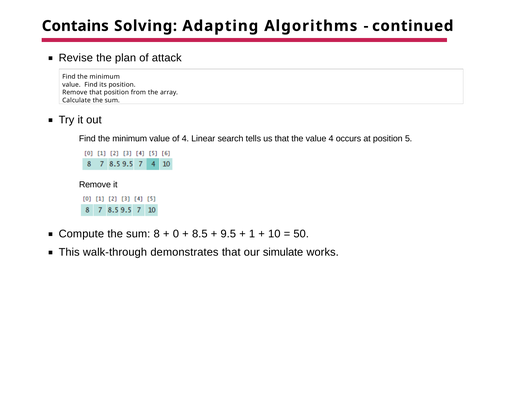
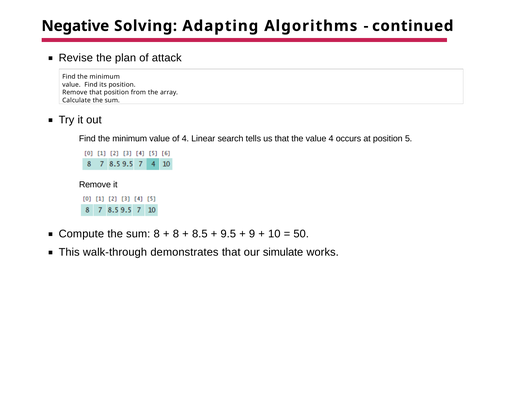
Contains: Contains -> Negative (75, 26)
0: 0 -> 8 (176, 234)
1: 1 -> 9 (252, 234)
